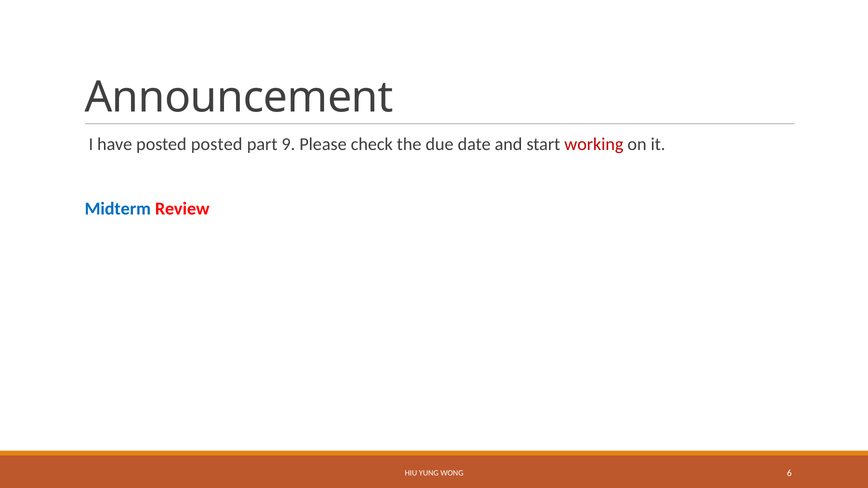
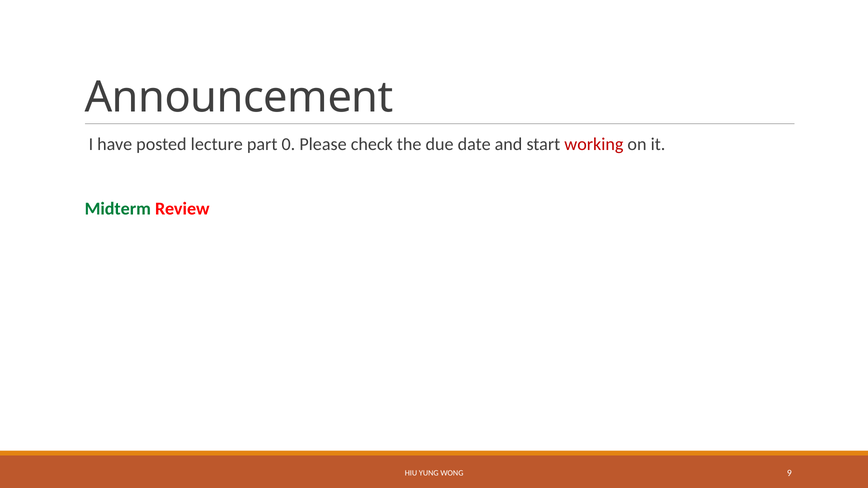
posted posted: posted -> lecture (217, 144)
9: 9 -> 0 (288, 144)
Midterm colour: blue -> green (118, 209)
6: 6 -> 9 (789, 473)
